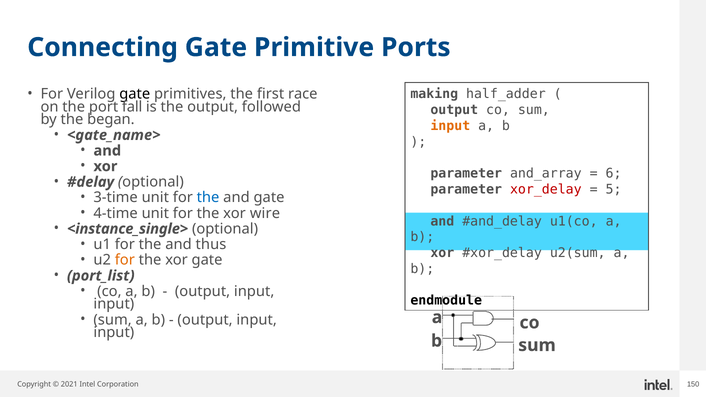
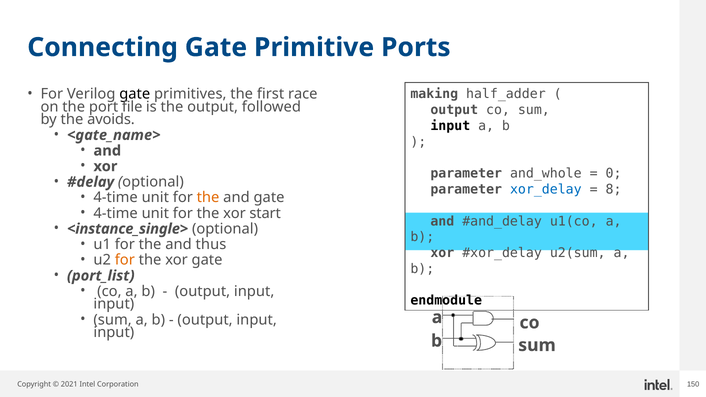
fall: fall -> file (132, 107)
began: began -> avoids (111, 119)
input colour: orange -> black (450, 126)
and_array: and_array -> and_whole (546, 174)
6: 6 -> 0 (614, 174)
xor_delay colour: red -> blue (546, 189)
5: 5 -> 8 (614, 189)
3-time: 3-time -> 4-time (116, 198)
the colour: blue -> orange (208, 198)
wire: wire -> start (265, 213)
